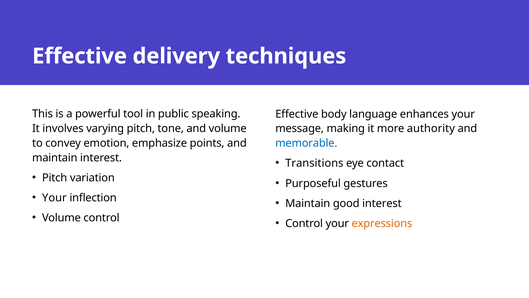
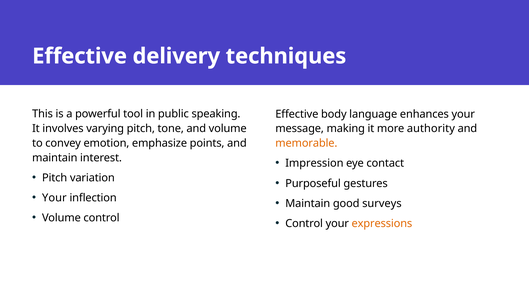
memorable colour: blue -> orange (306, 143)
Transitions: Transitions -> Impression (314, 163)
good interest: interest -> surveys (382, 203)
